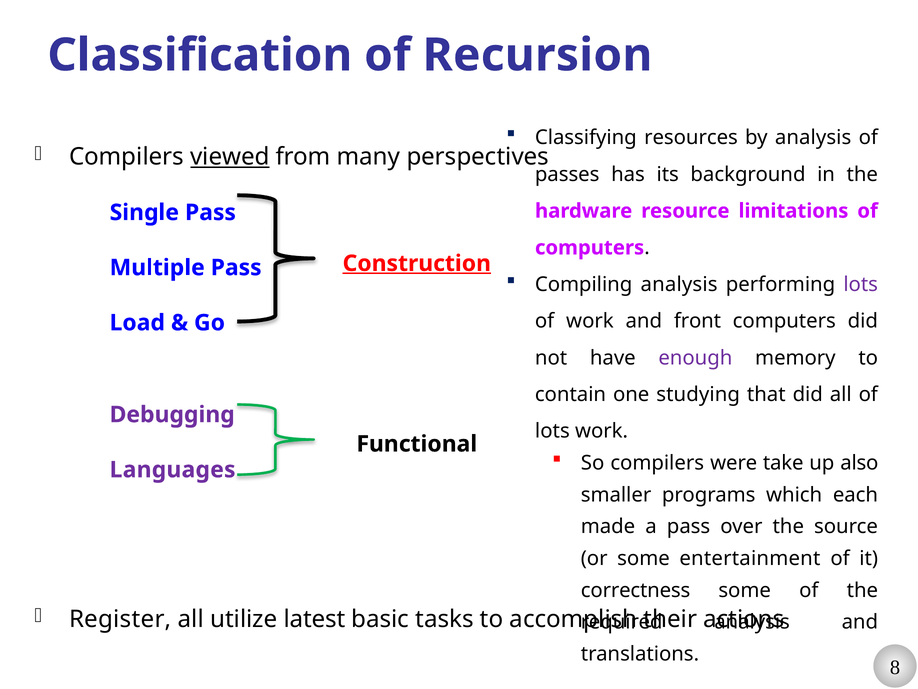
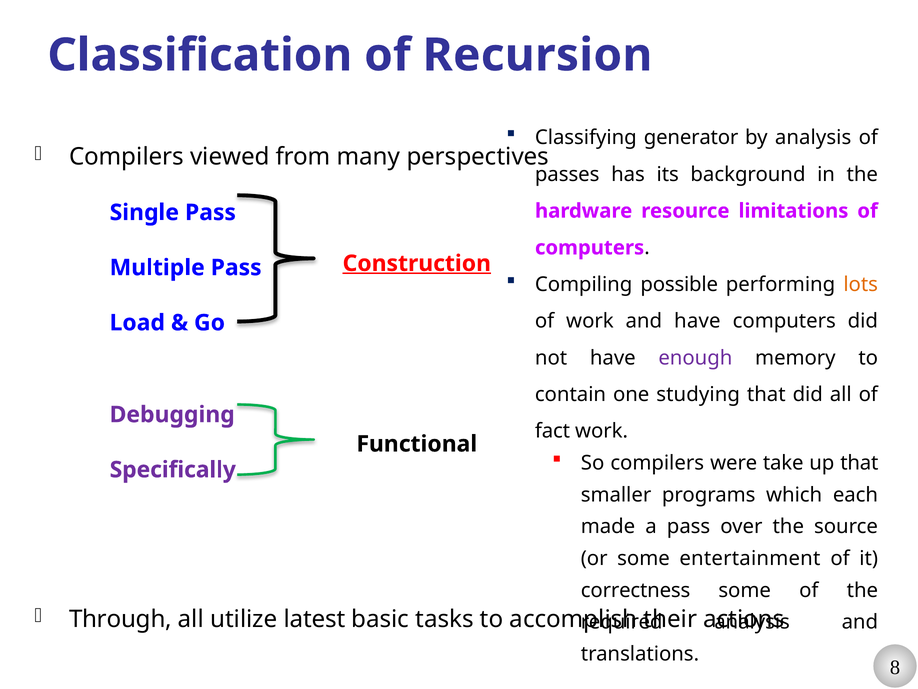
resources: resources -> generator (691, 137)
viewed underline: present -> none (230, 157)
Compiling analysis: analysis -> possible (679, 284)
lots colour: purple -> orange (861, 284)
and front: front -> have (697, 321)
lots: lots -> fact (552, 431)
up also: also -> that (859, 463)
Languages: Languages -> Specifically (173, 469)
Register: Register -> Through (120, 619)
